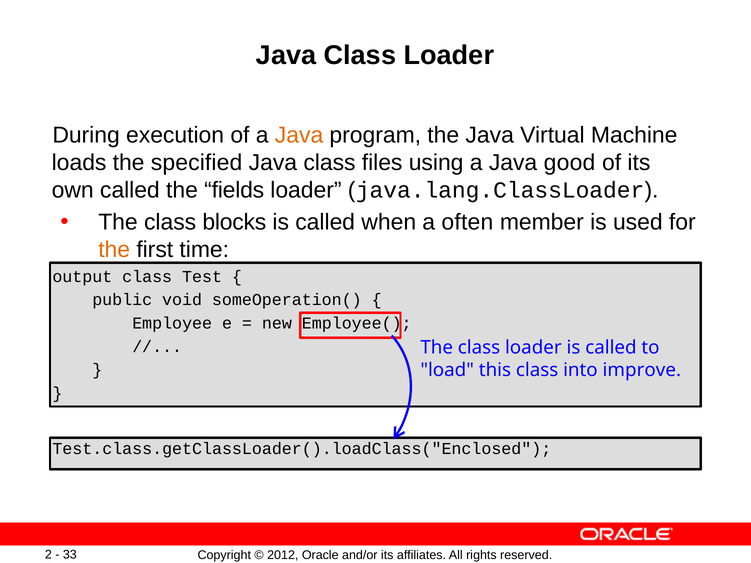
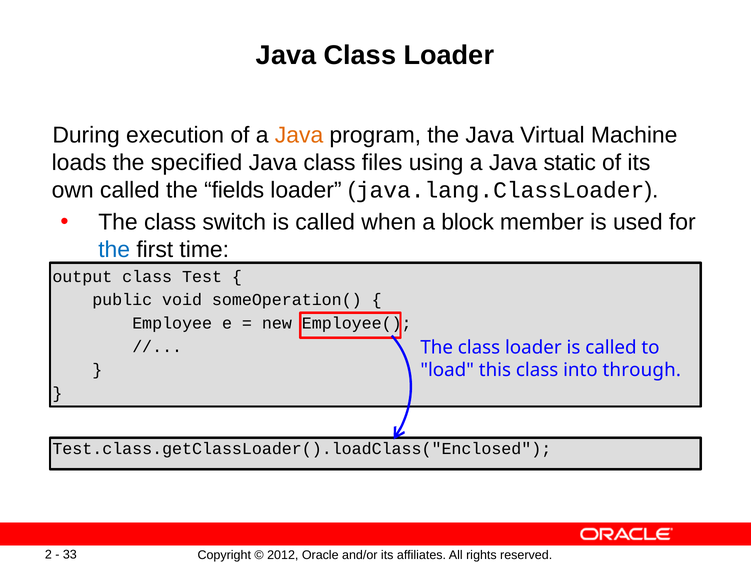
good: good -> static (570, 163)
blocks: blocks -> switch (234, 222)
often: often -> block (468, 222)
the colour: orange -> blue (114, 250)
improve: improve -> through (642, 370)
